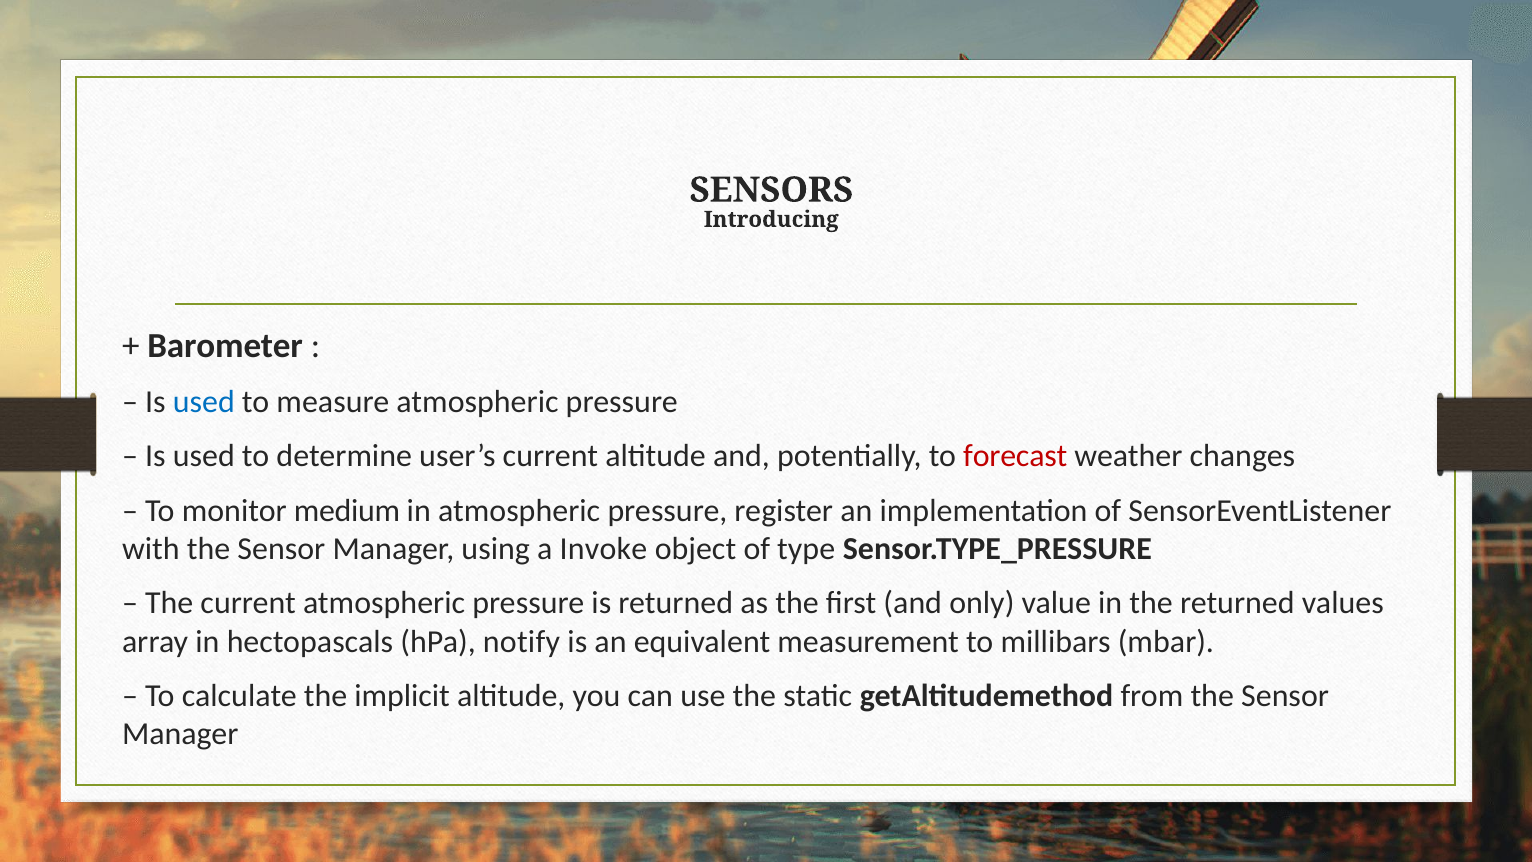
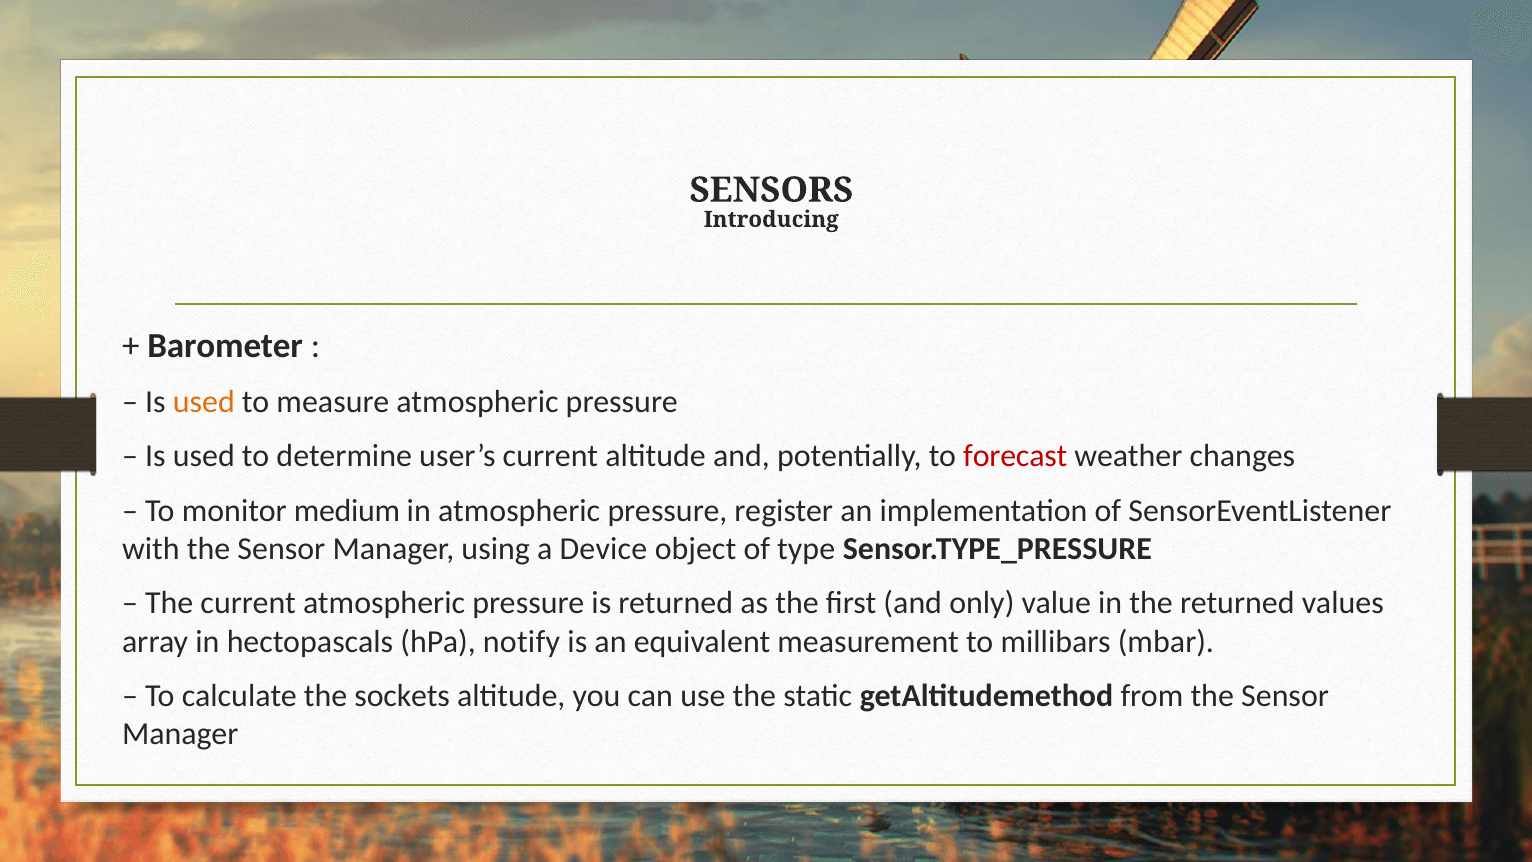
used colour: blue -> orange (204, 402)
Invoke: Invoke -> Device (603, 549)
implicit: implicit -> sockets (402, 696)
